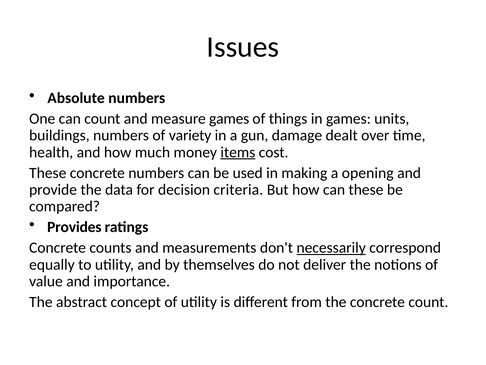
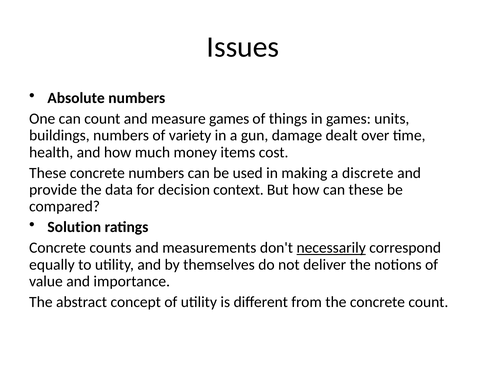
items underline: present -> none (238, 152)
opening: opening -> discrete (368, 173)
criteria: criteria -> context (238, 189)
Provides: Provides -> Solution (74, 227)
